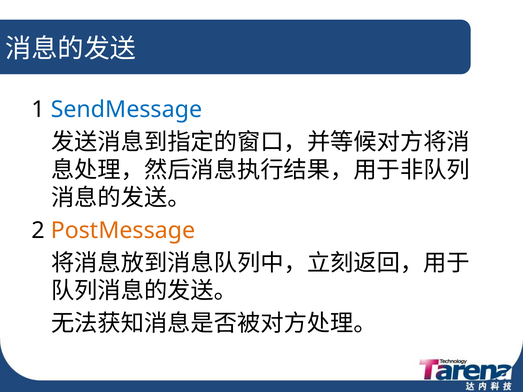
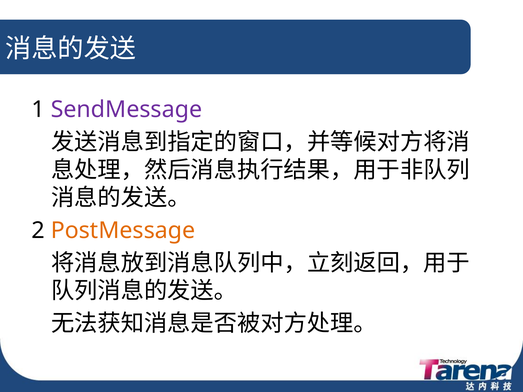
SendMessage colour: blue -> purple (126, 110)
